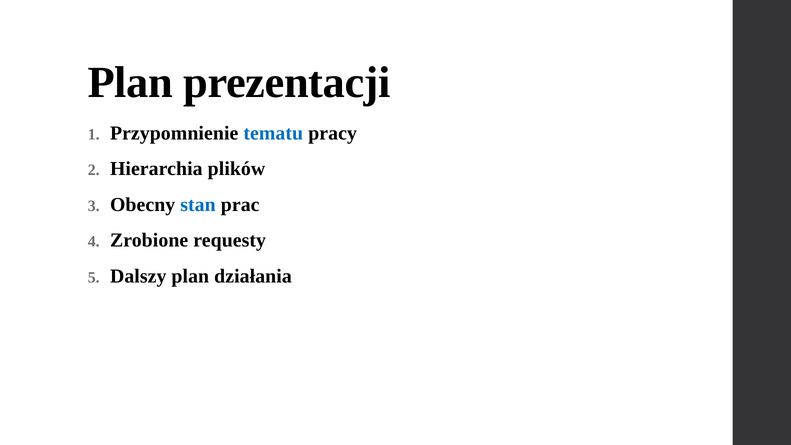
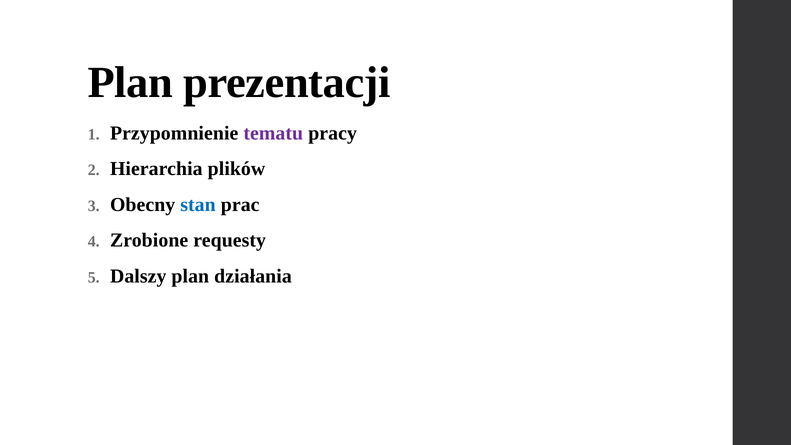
tematu colour: blue -> purple (273, 133)
